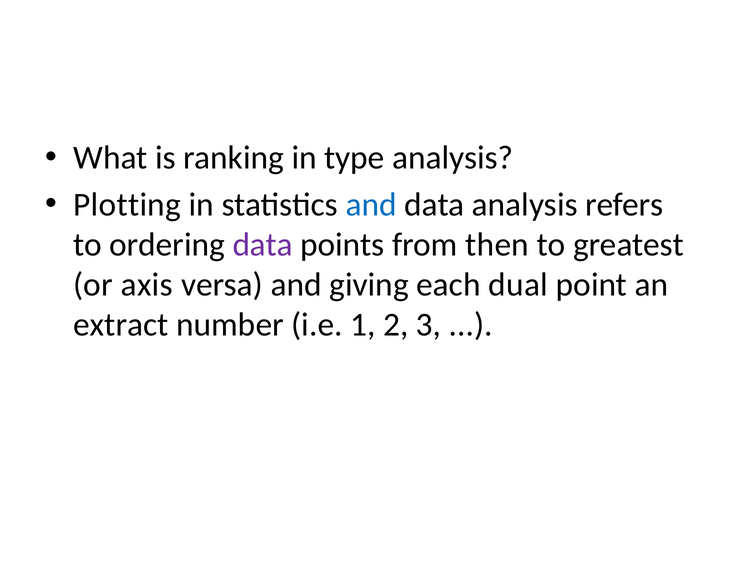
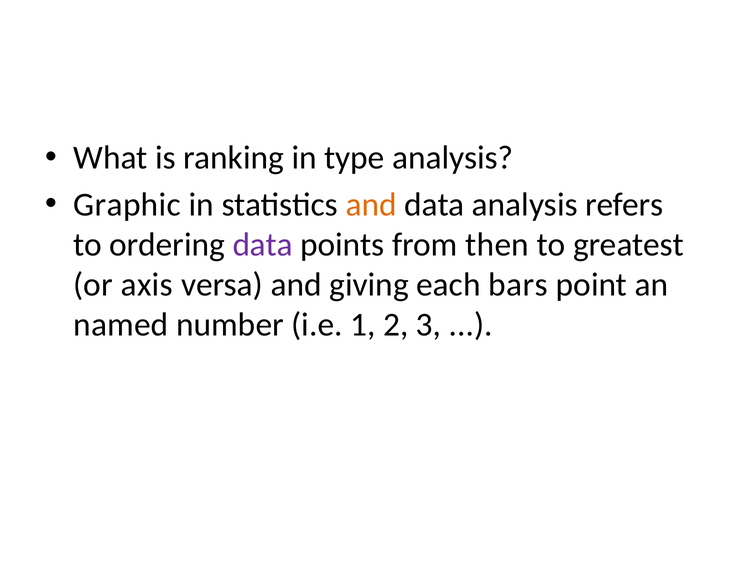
Plotting: Plotting -> Graphic (127, 205)
and colour: blue -> orange (371, 205)
dual: dual -> bars (518, 285)
extract: extract -> named (121, 325)
